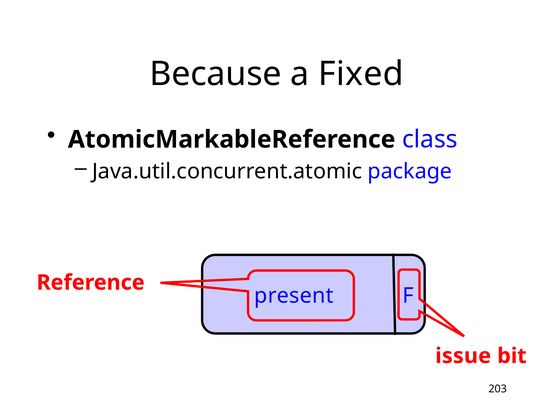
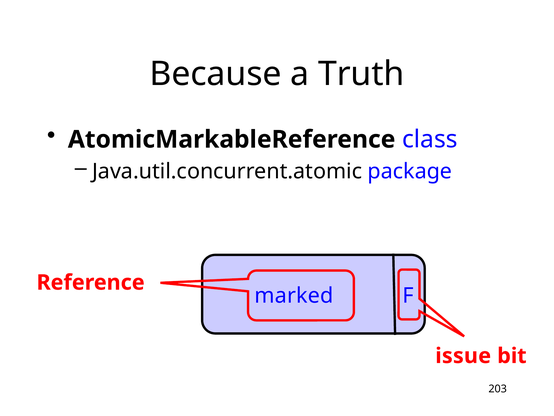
Fixed: Fixed -> Truth (361, 74)
present: present -> marked (294, 295)
